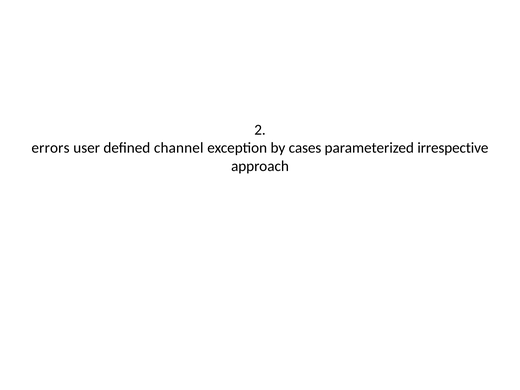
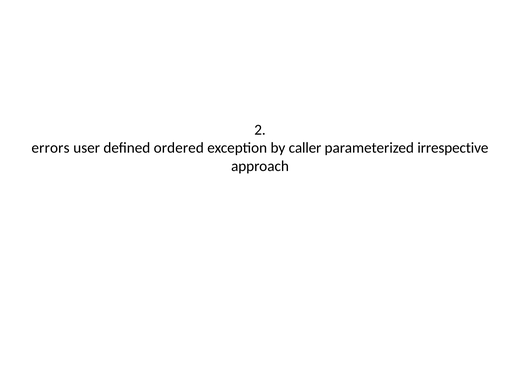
channel: channel -> ordered (179, 148)
cases: cases -> caller (305, 148)
